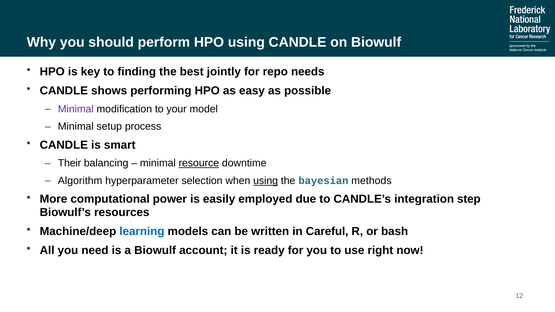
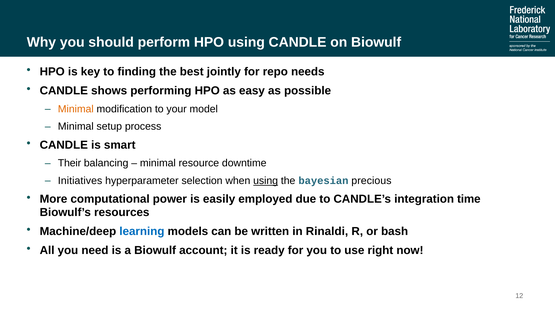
Minimal colour: purple -> orange (76, 109)
resource underline: present -> none (199, 163)
Algorithm: Algorithm -> Initiatives (80, 181)
methods: methods -> precious (371, 181)
step: step -> time (469, 199)
Careful: Careful -> Rinaldi (327, 231)
